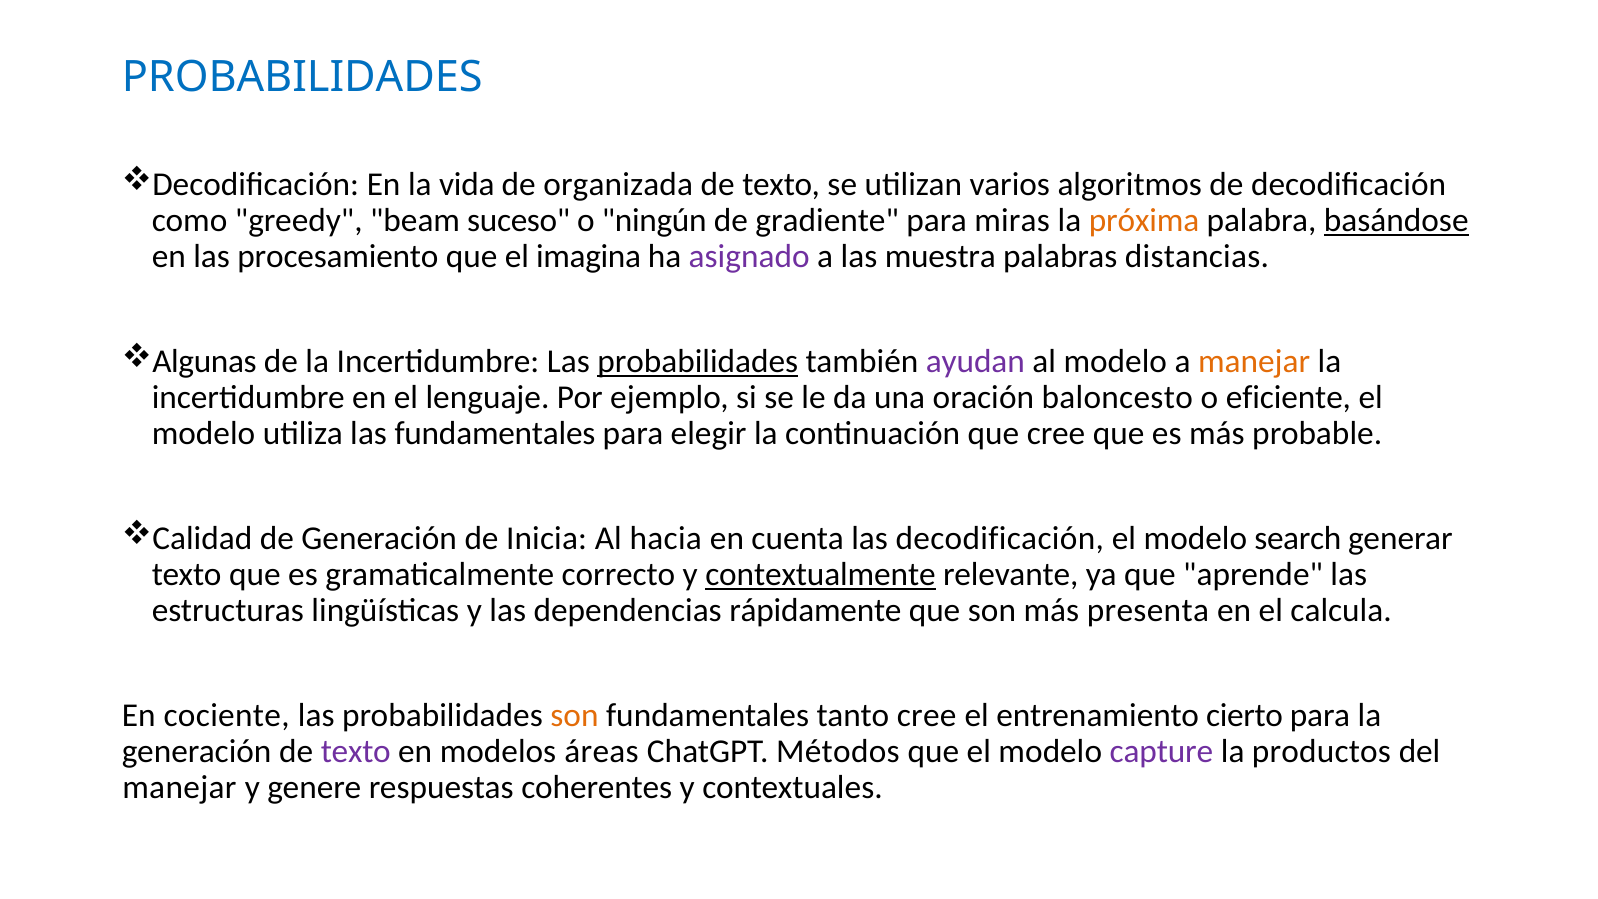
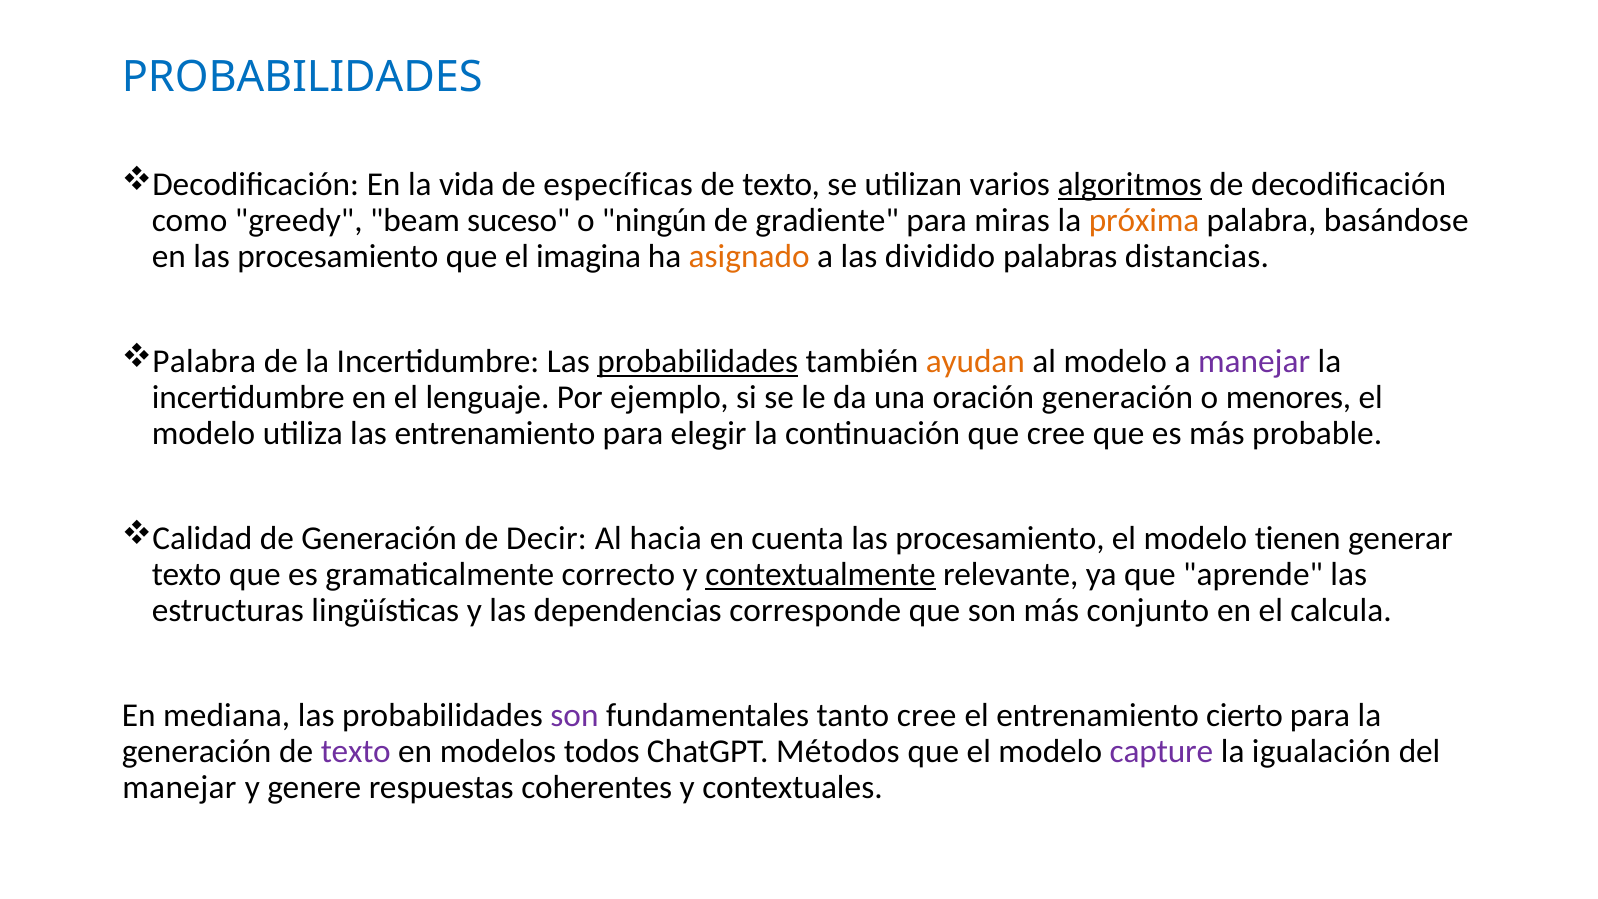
organizada: organizada -> específicas (618, 184)
algoritmos underline: none -> present (1130, 184)
basándose underline: present -> none (1396, 220)
asignado colour: purple -> orange (749, 256)
muestra: muestra -> dividido (940, 256)
Algunas: Algunas -> Palabra (204, 361)
ayudan colour: purple -> orange (975, 361)
manejar colour: orange -> purple (1254, 361)
oración baloncesto: baloncesto -> generación (1117, 397)
eficiente: eficiente -> menores (1289, 397)
las fundamentales: fundamentales -> entrenamiento (495, 433)
Inicia: Inicia -> Decir (546, 538)
cuenta las decodificación: decodificación -> procesamiento (1000, 538)
search: search -> tienen (1298, 538)
rápidamente: rápidamente -> corresponde (815, 610)
presenta: presenta -> conjunto (1148, 610)
cociente: cociente -> mediana (227, 716)
son colour: orange -> purple (574, 716)
áreas: áreas -> todos (602, 752)
productos: productos -> igualación (1321, 752)
